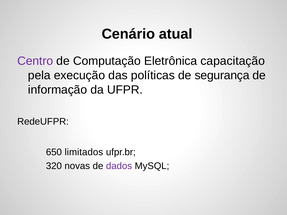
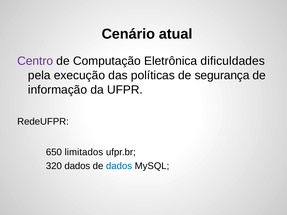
capacitação: capacitação -> dificuldades (233, 61)
320 novas: novas -> dados (77, 166)
dados colour: purple -> blue (119, 166)
